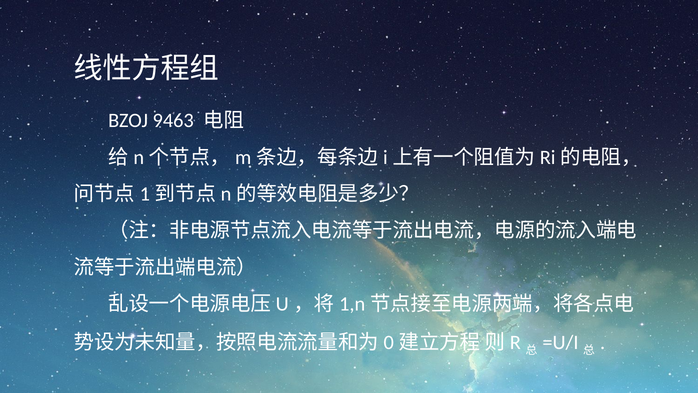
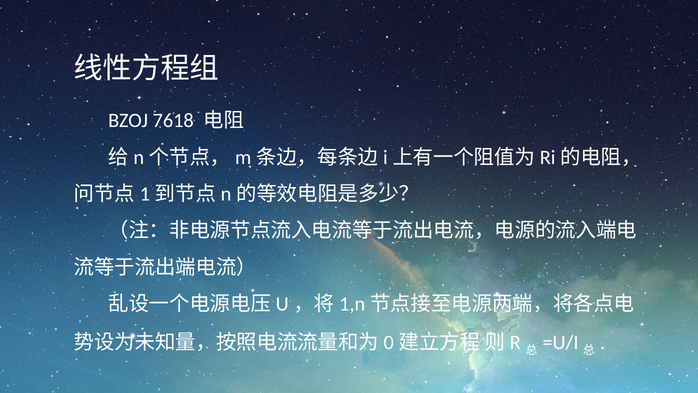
9463: 9463 -> 7618 (173, 121)
